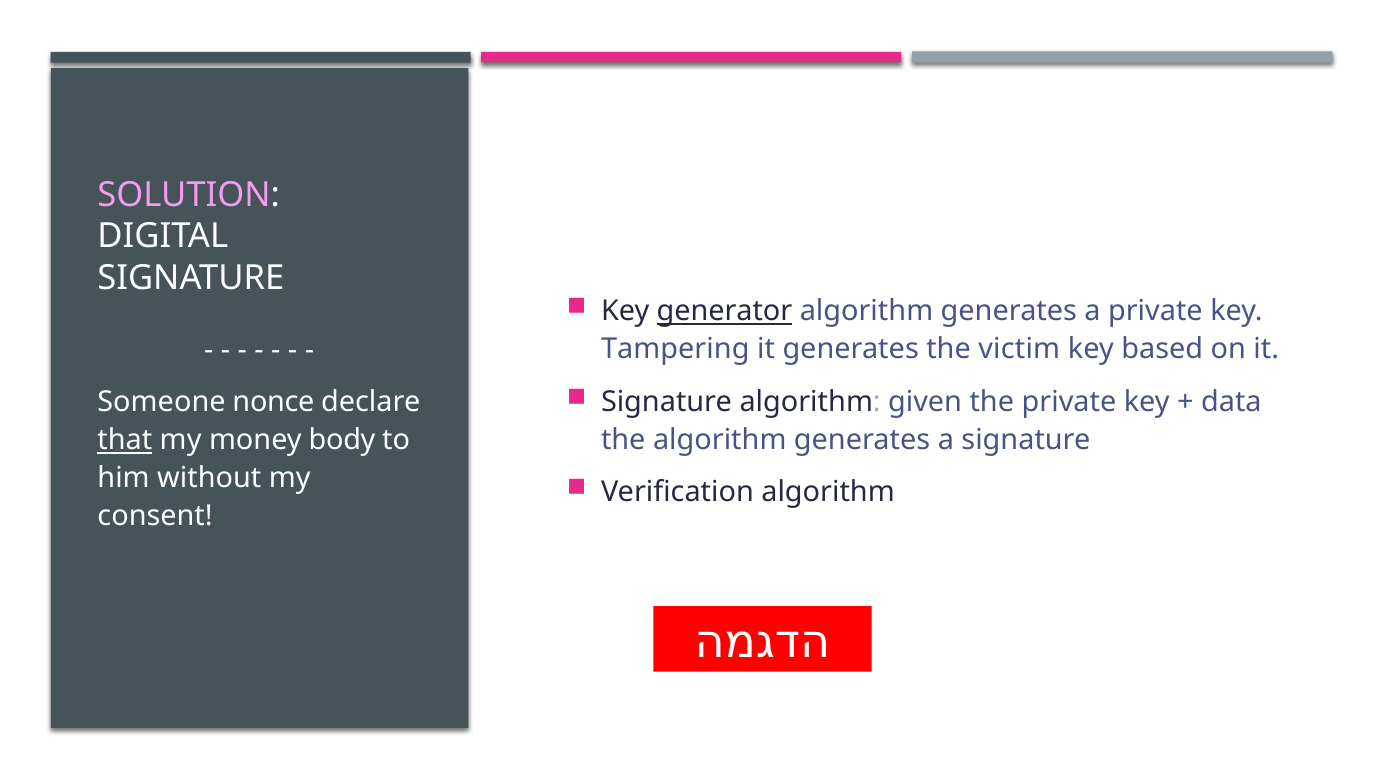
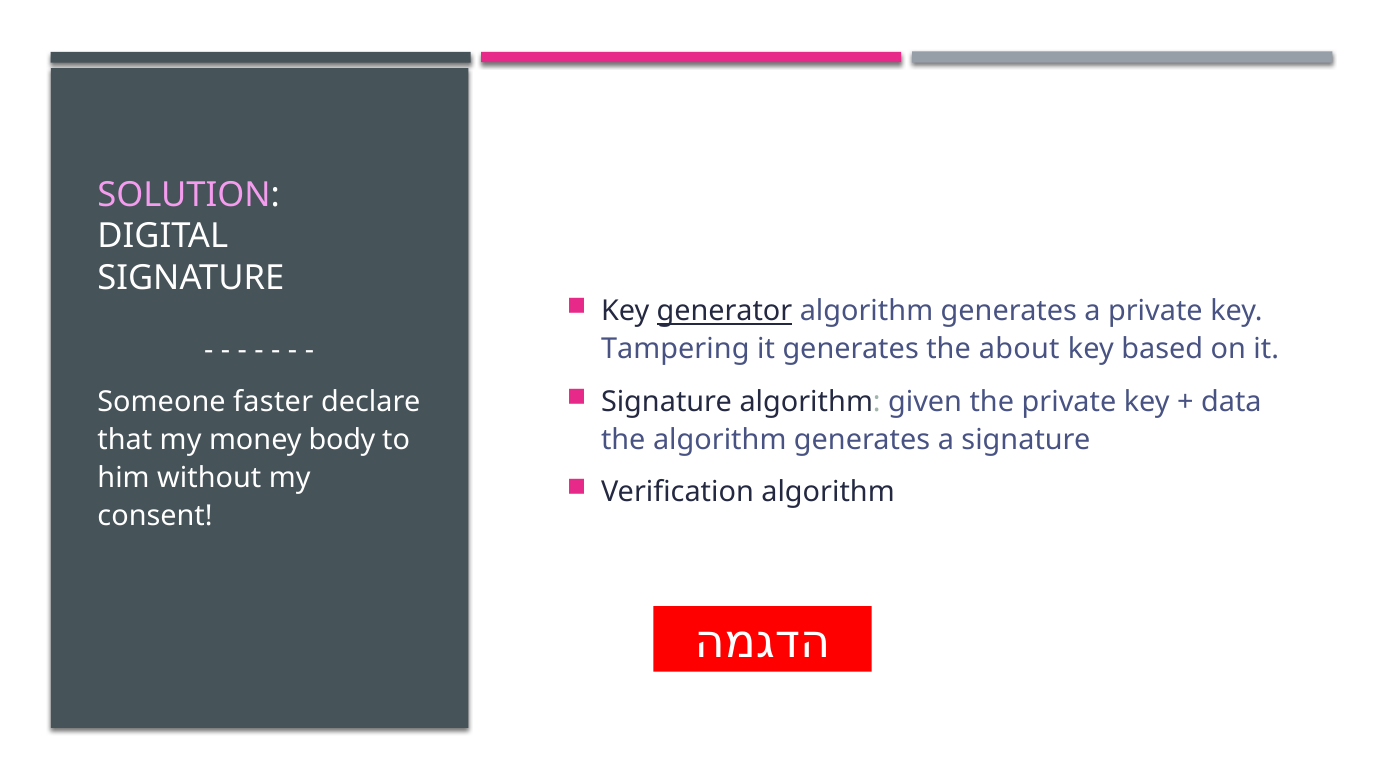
victim: victim -> about (1019, 349)
nonce: nonce -> faster (273, 402)
that underline: present -> none (125, 440)
